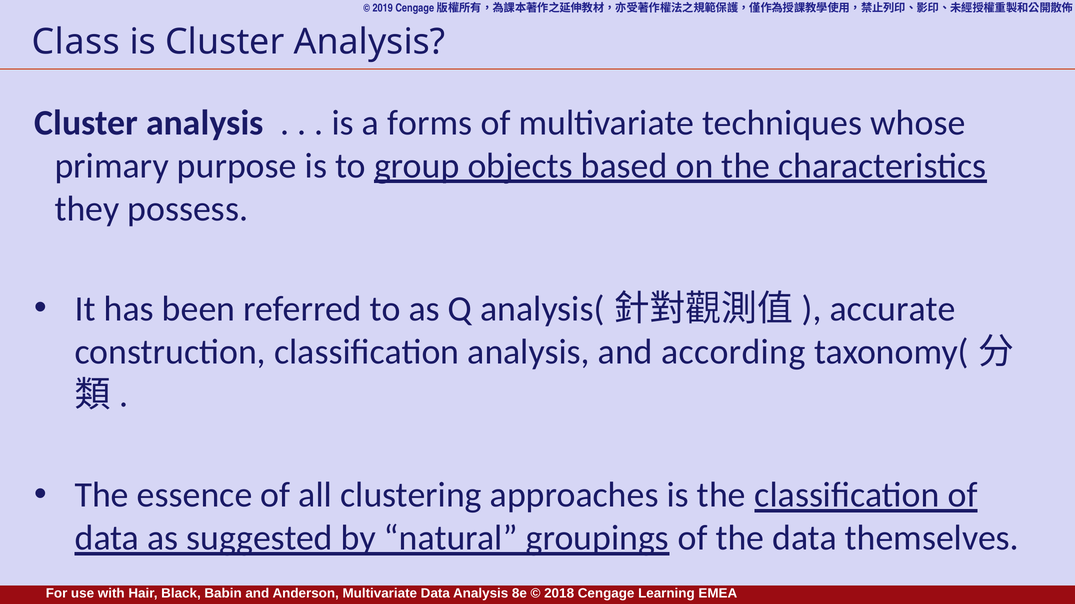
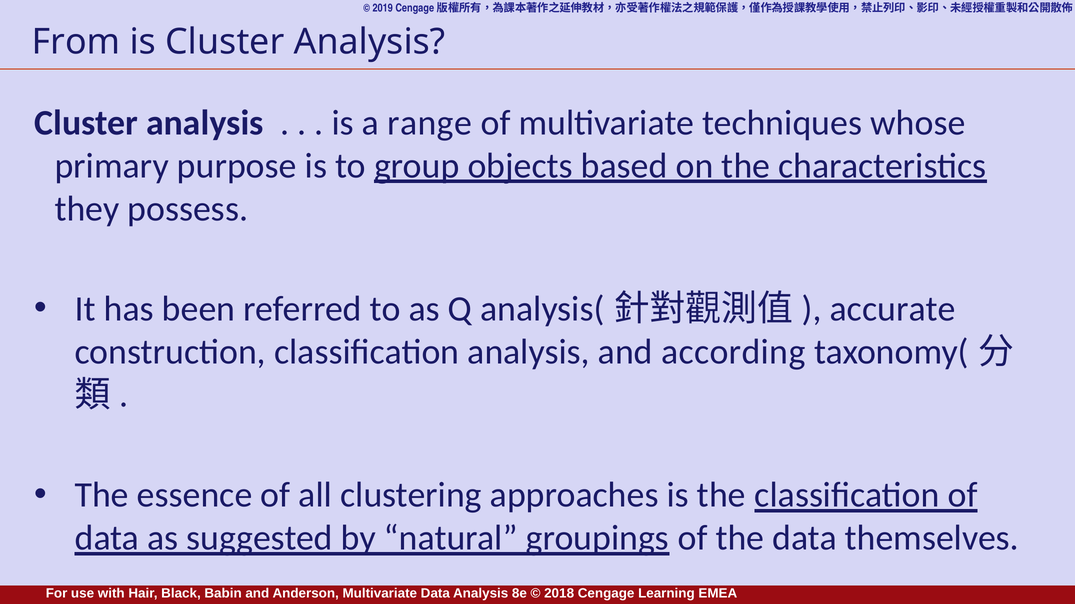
Class: Class -> From (76, 42)
forms: forms -> range (430, 123)
